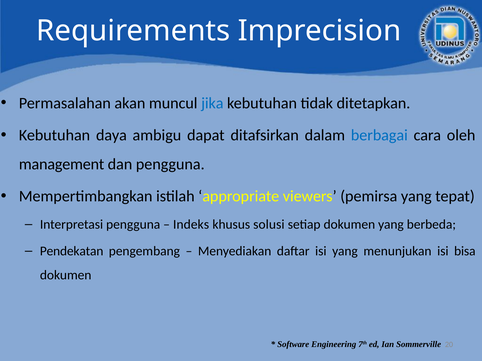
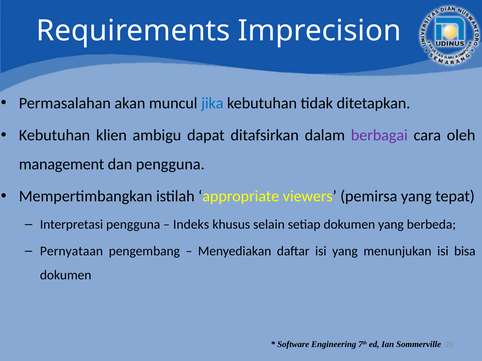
daya: daya -> klien (111, 136)
berbagai colour: blue -> purple (379, 136)
solusi: solusi -> selain (269, 225)
Pendekatan: Pendekatan -> Pernyataan (71, 252)
